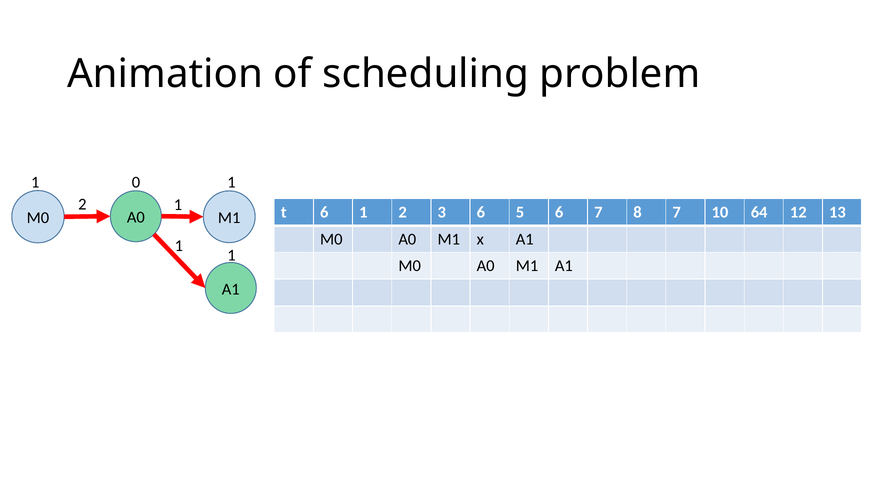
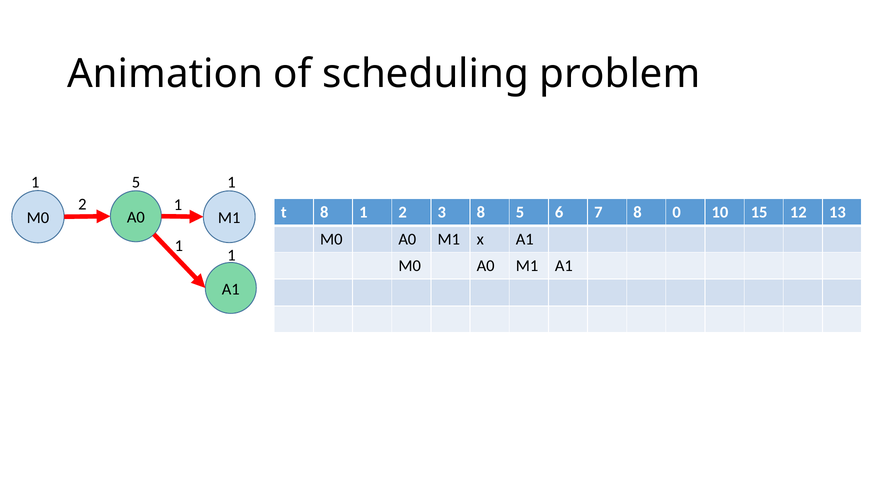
1 0: 0 -> 5 (136, 183)
t 6: 6 -> 8 (324, 213)
3 6: 6 -> 8 (481, 213)
8 7: 7 -> 0 (677, 213)
64: 64 -> 15 (759, 213)
